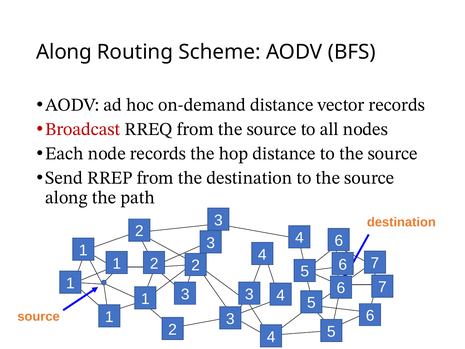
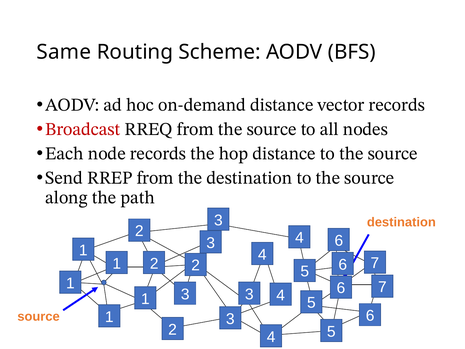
Along: Along -> Same (64, 52)
